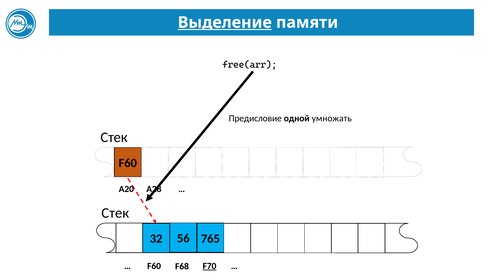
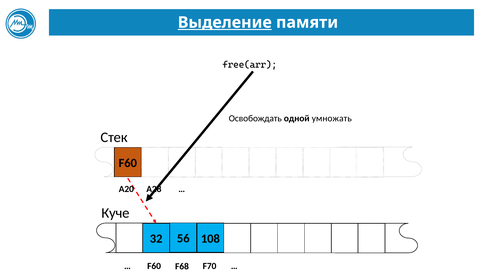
Предисловие: Предисловие -> Освобождать (255, 118)
Стек: Стек -> Куче (115, 213)
765: 765 -> 108 (210, 239)
F70 underline: present -> none (210, 266)
